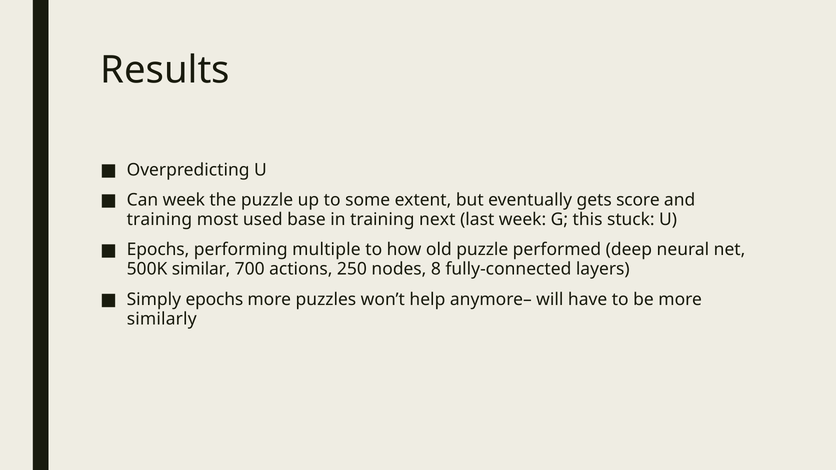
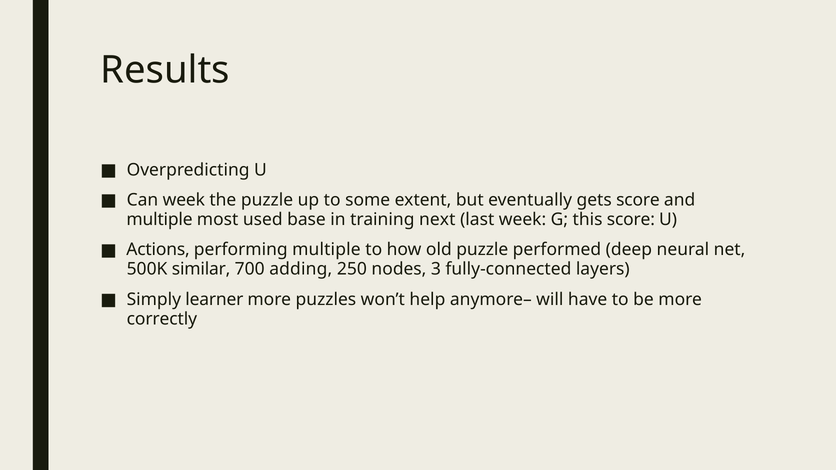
training: training -> multiple (160, 220)
this stuck: stuck -> score (631, 220)
Epochs: Epochs -> Actions (158, 250)
actions: actions -> adding (301, 269)
8: 8 -> 3 (436, 269)
Simply epochs: epochs -> learner (214, 300)
similarly: similarly -> correctly (162, 319)
